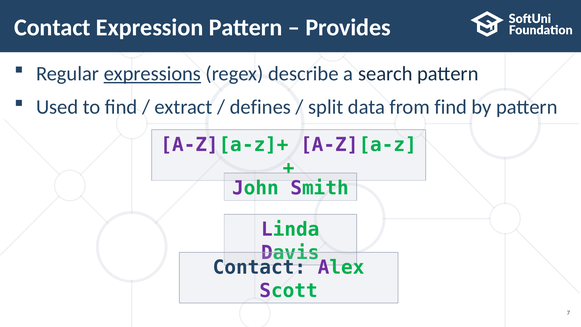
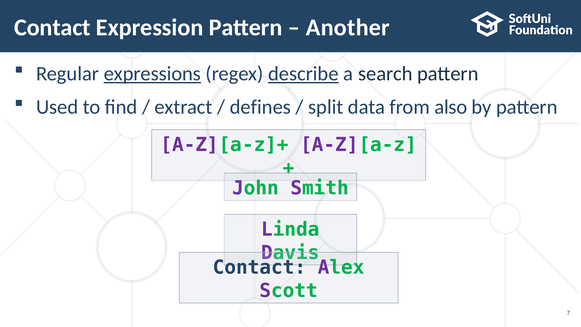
Provides: Provides -> Another (348, 28)
describe underline: none -> present (303, 74)
from find: find -> also (451, 107)
